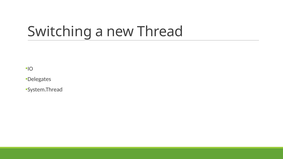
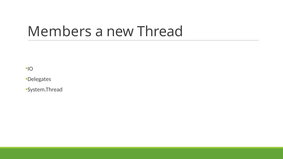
Switching: Switching -> Members (60, 32)
